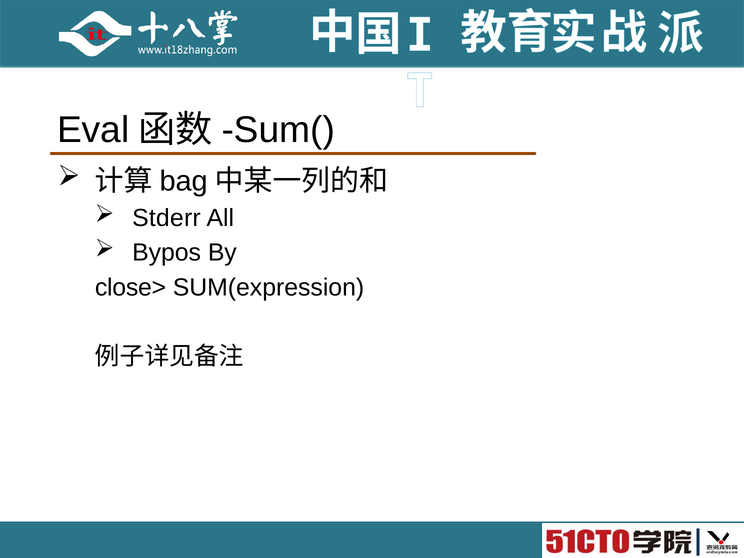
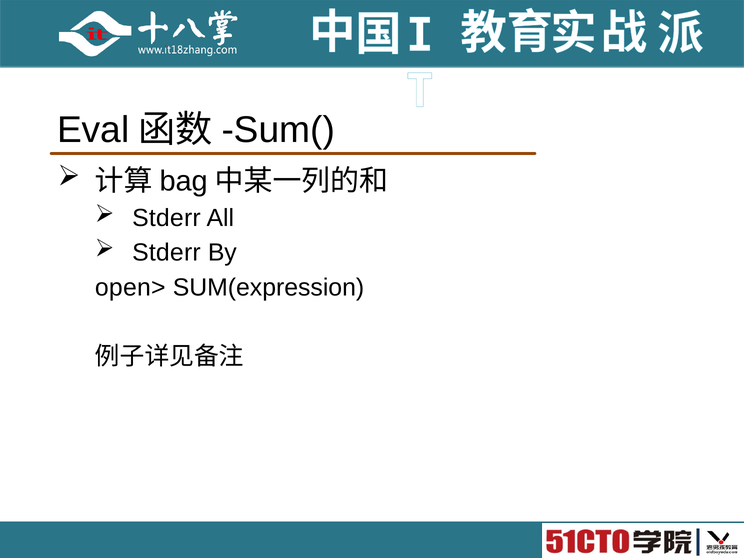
Bypos: Bypos -> Stderr (166, 253)
close>: close> -> open> (130, 287)
